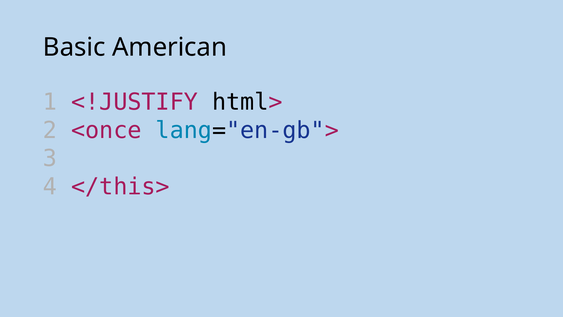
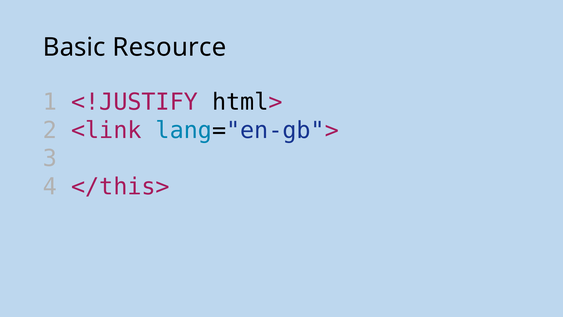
American: American -> Resource (169, 47)
<once: <once -> <link (106, 130)
